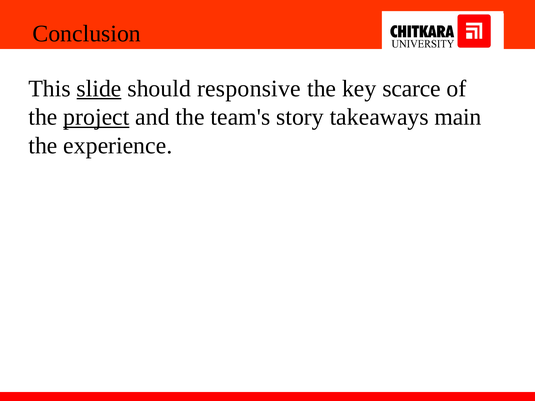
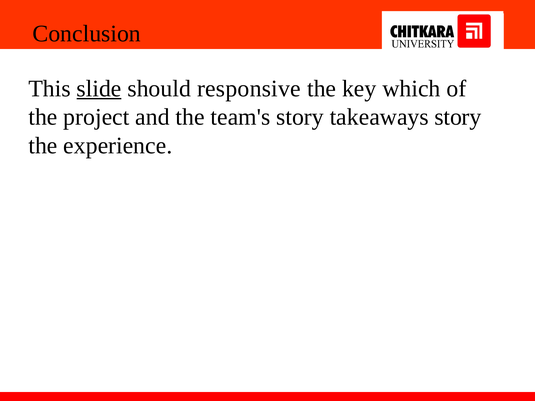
scarce: scarce -> which (411, 89)
project underline: present -> none (96, 117)
takeaways main: main -> story (458, 117)
